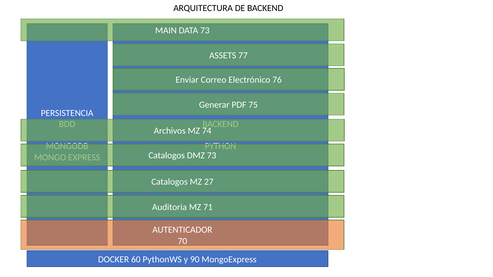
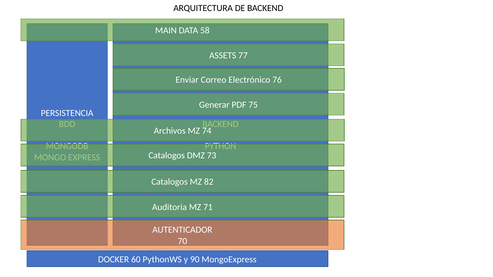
DATA 73: 73 -> 58 (205, 31)
27: 27 -> 82 (209, 182)
